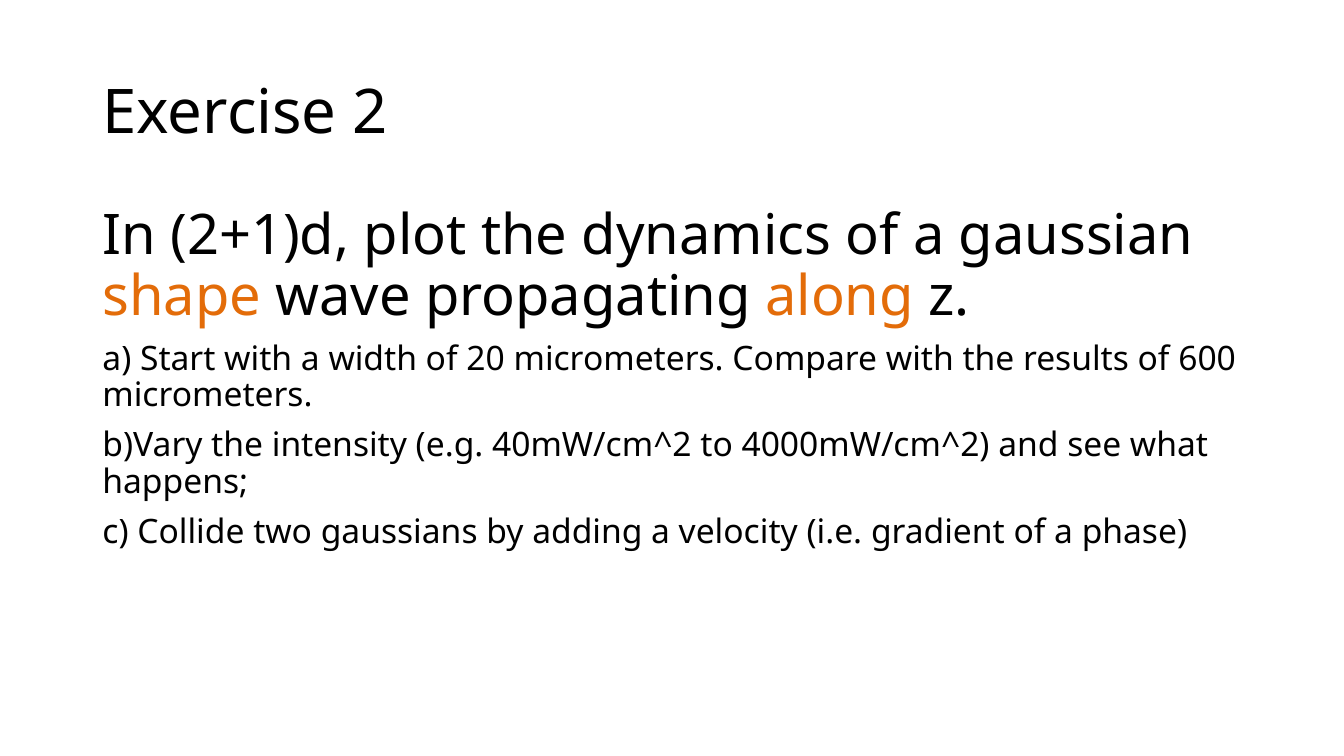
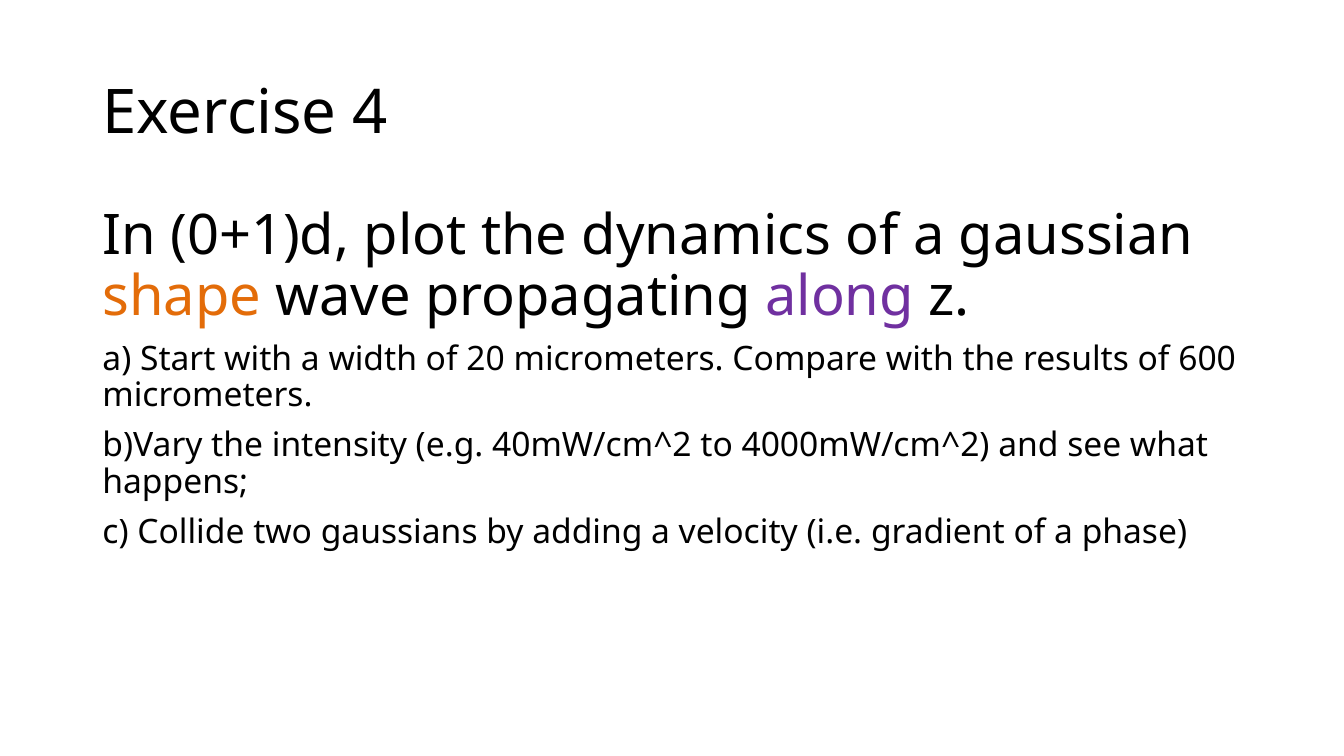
2: 2 -> 4 (370, 113)
2+1)d: 2+1)d -> 0+1)d (260, 236)
along colour: orange -> purple (840, 297)
